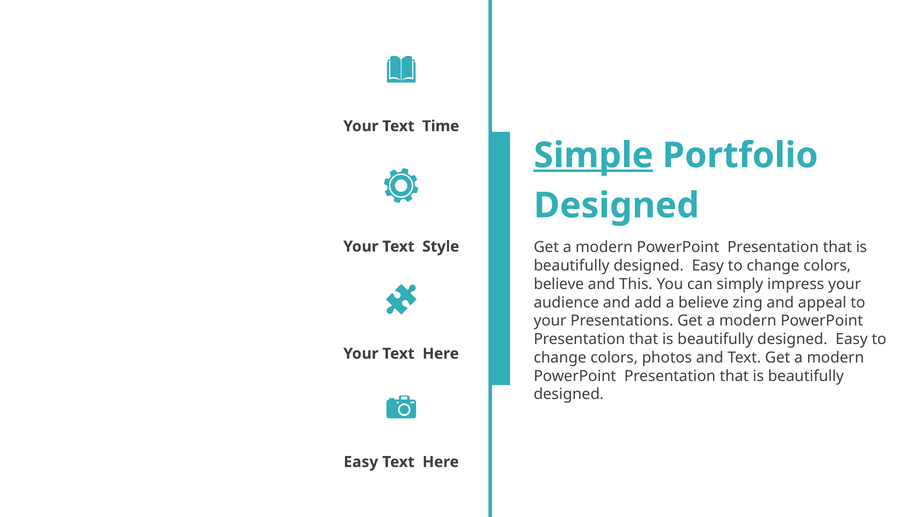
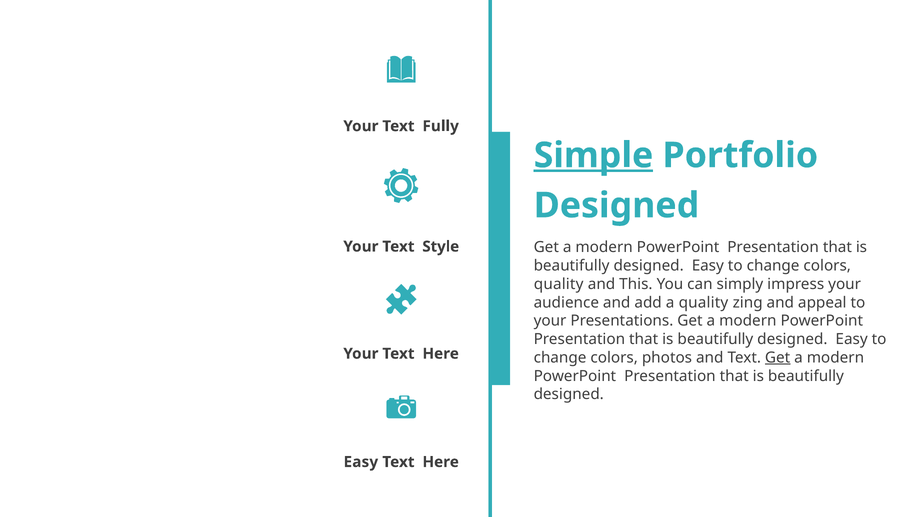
Time: Time -> Fully (441, 126)
believe: believe -> quality (559, 284)
a believe: believe -> quality (703, 302)
Get underline: none -> present (778, 358)
